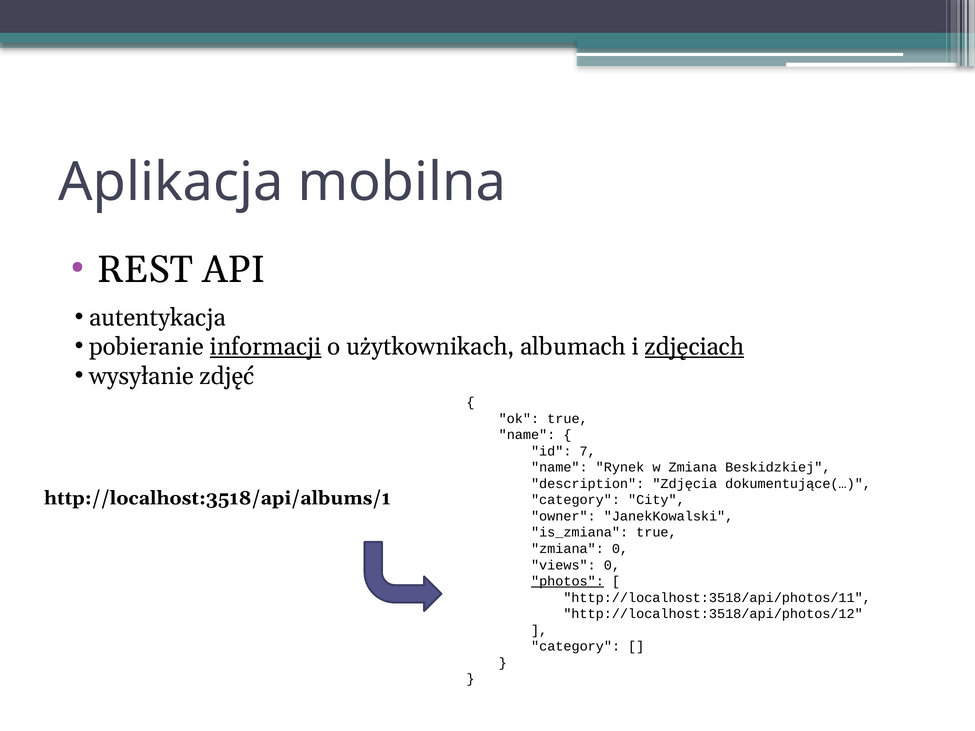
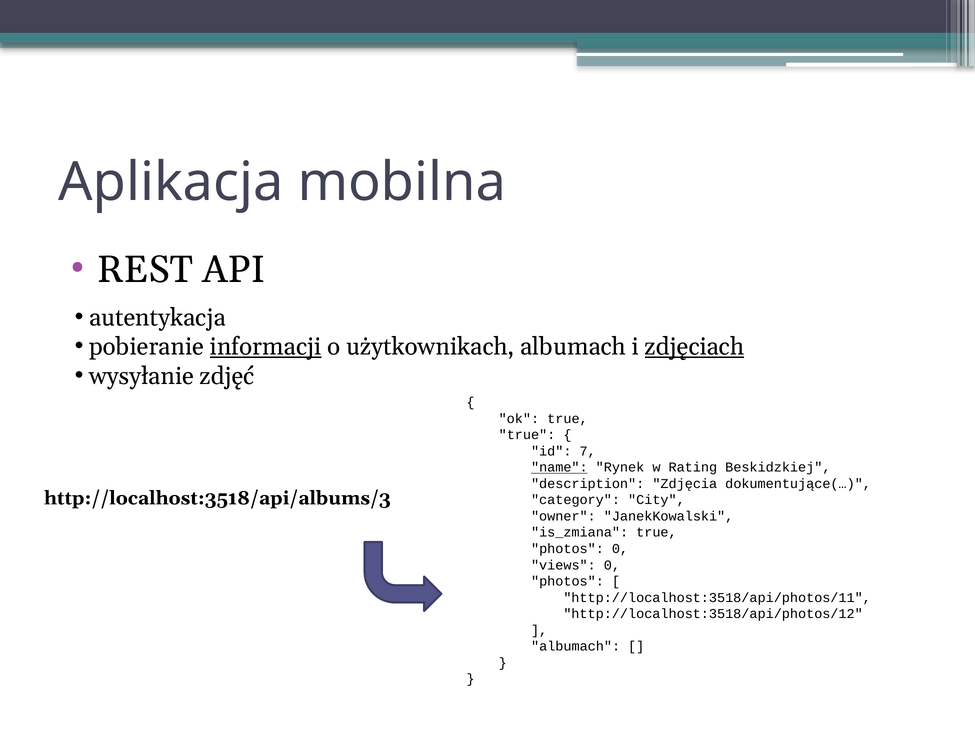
name: name -> true (527, 435)
name underline: none -> present (559, 468)
w Zmiana: Zmiana -> Rating (693, 468)
http://localhost:3518/api/albums/1: http://localhost:3518/api/albums/1 -> http://localhost:3518/api/albums/3 (217, 498)
zmiana: zmiana -> photos (567, 549)
photos underline: present -> none (567, 582)
category: category -> albumach (576, 647)
